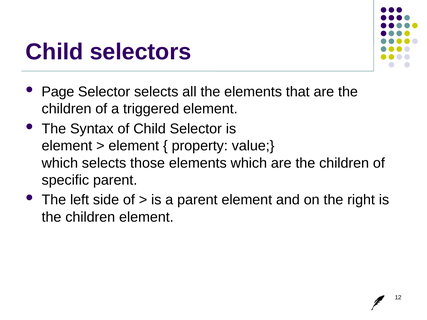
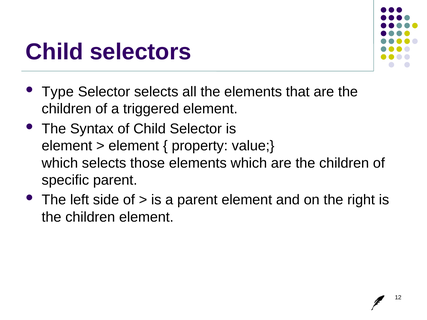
Page: Page -> Type (58, 92)
